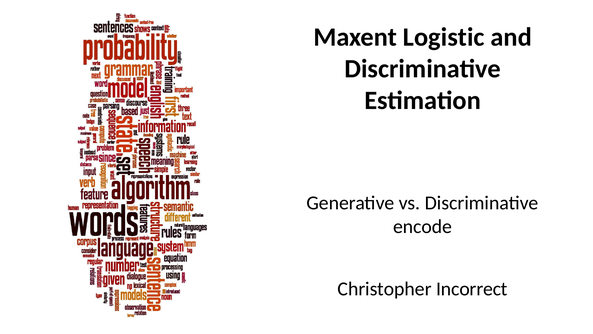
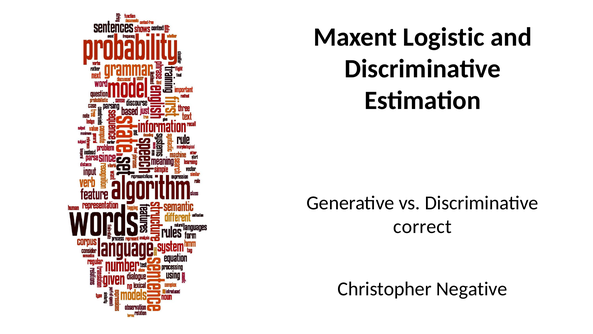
encode: encode -> correct (422, 226)
Incorrect: Incorrect -> Negative (472, 289)
